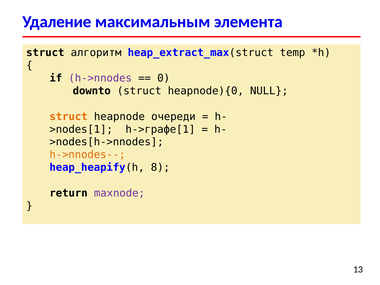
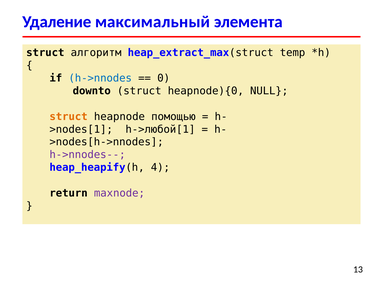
максимальным: максимальным -> максимальный (153, 22)
h->nnodes colour: purple -> blue (100, 78)
очереди: очереди -> помощью (173, 117)
h->графе[1: h->графе[1 -> h->любой[1 (160, 129)
h->nnodes-- colour: orange -> purple (87, 155)
8: 8 -> 4 (160, 167)
